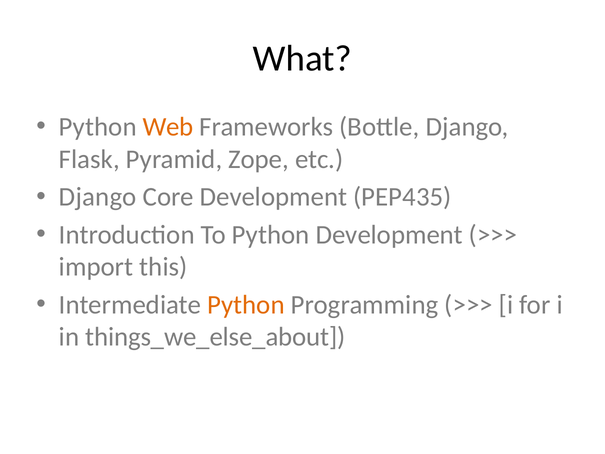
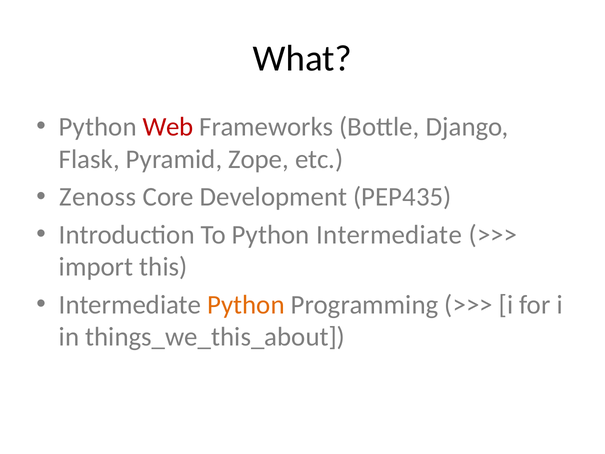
Web colour: orange -> red (168, 127)
Django: Django -> Zenoss (98, 197)
Python Development: Development -> Intermediate (389, 235)
things_we_else_about: things_we_else_about -> things_we_this_about (215, 337)
